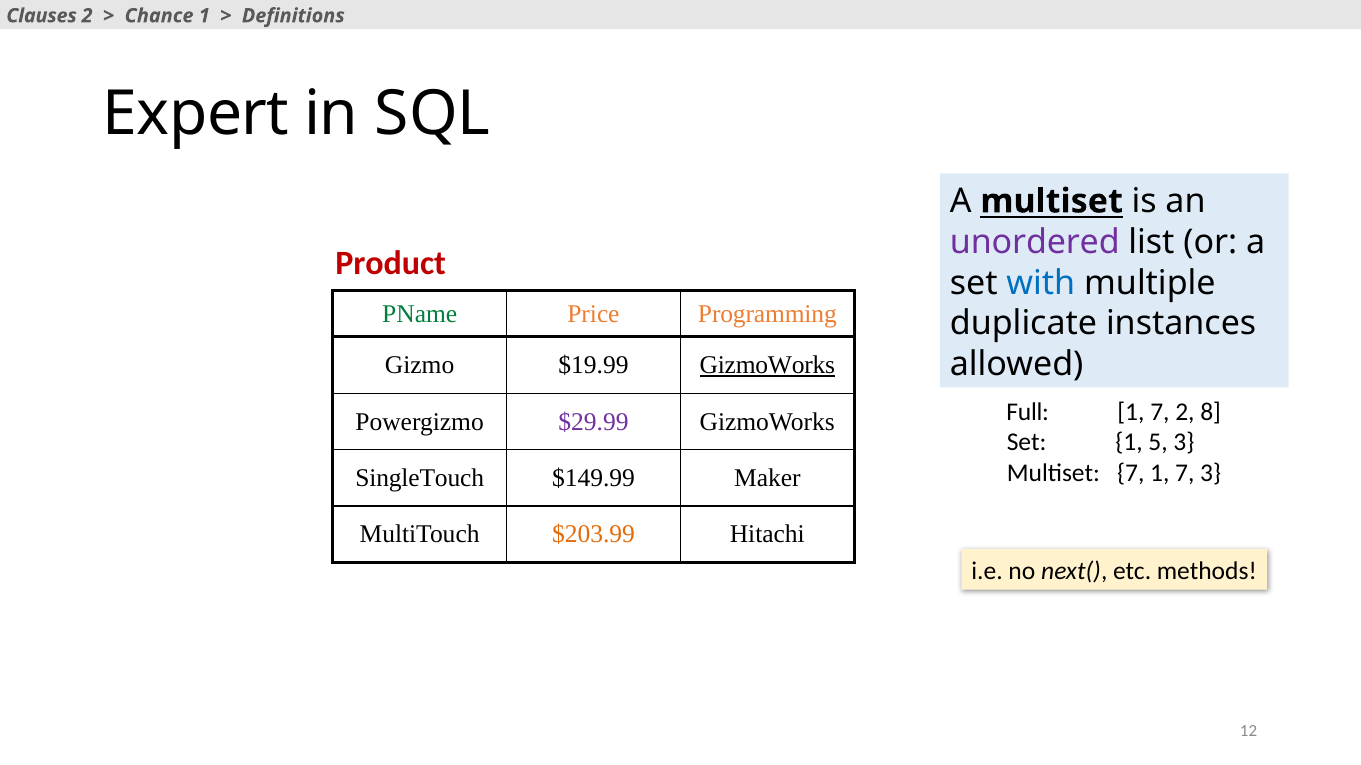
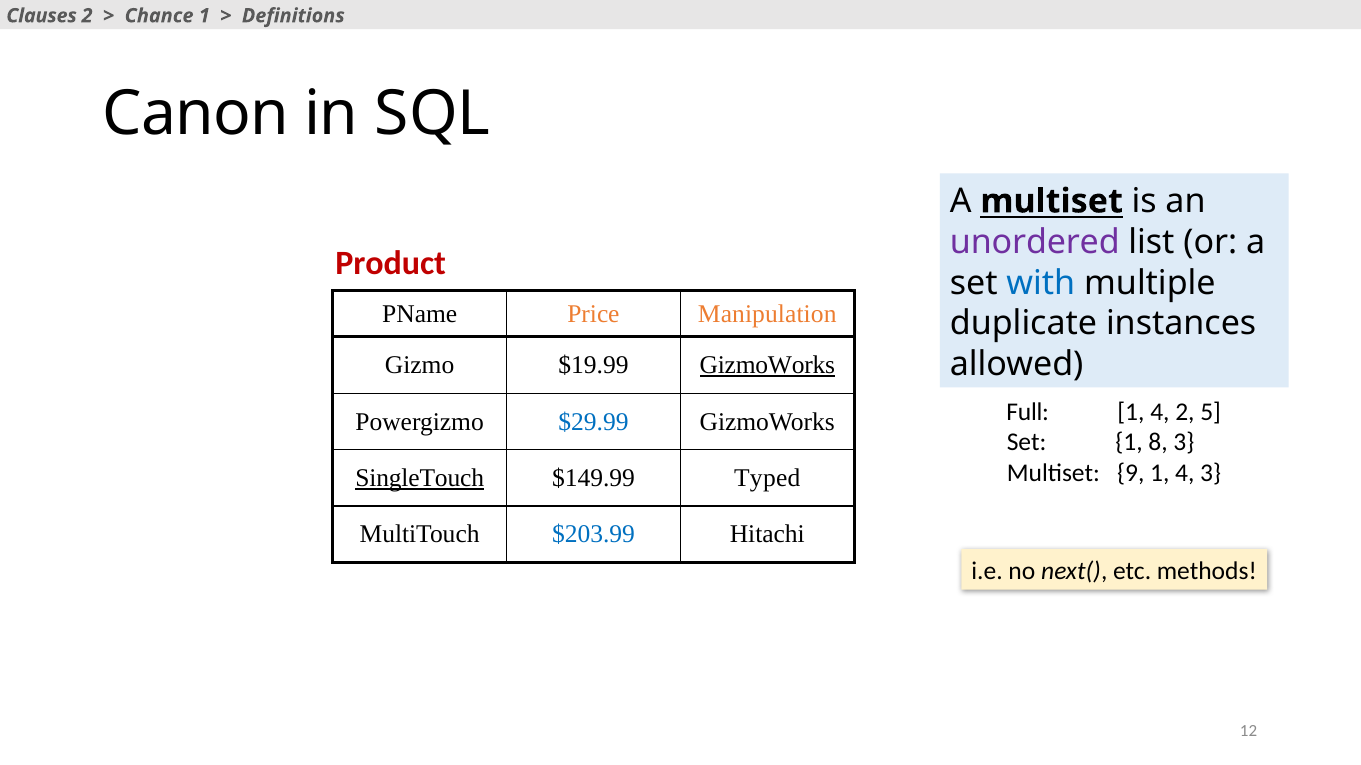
Expert: Expert -> Canon (196, 114)
PName colour: green -> black (420, 314)
Programming: Programming -> Manipulation (767, 314)
7: 7 -> 4 (1160, 412)
8: 8 -> 5 (1211, 412)
$29.99 colour: purple -> blue (594, 422)
5: 5 -> 8 (1158, 443)
Multiset 7: 7 -> 9 (1131, 473)
7: 7 -> 4 (1185, 473)
SingleTouch underline: none -> present (420, 478)
Maker: Maker -> Typed (767, 478)
$203.99 colour: orange -> blue (593, 535)
